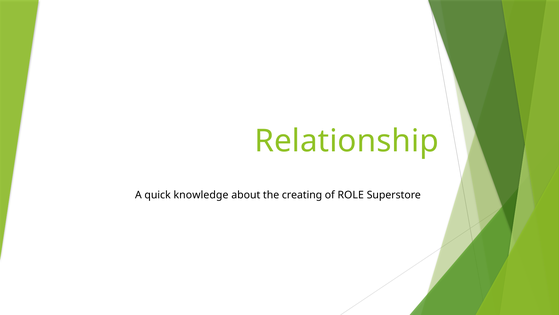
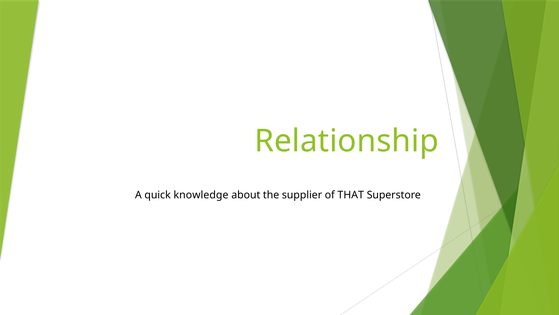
creating: creating -> supplier (302, 195)
ROLE: ROLE -> THAT (351, 195)
